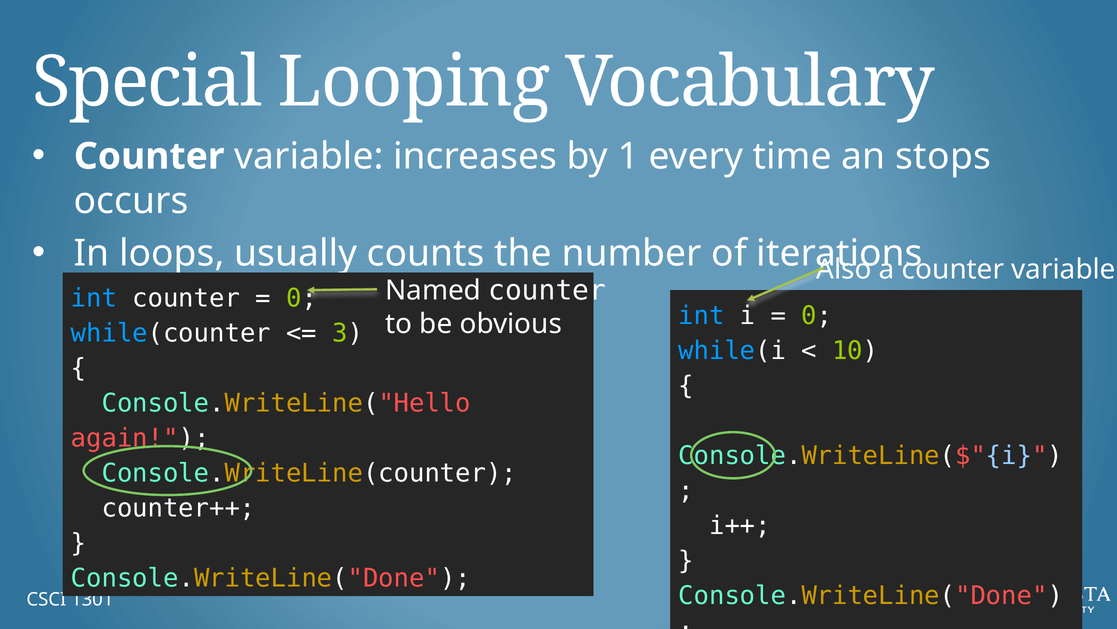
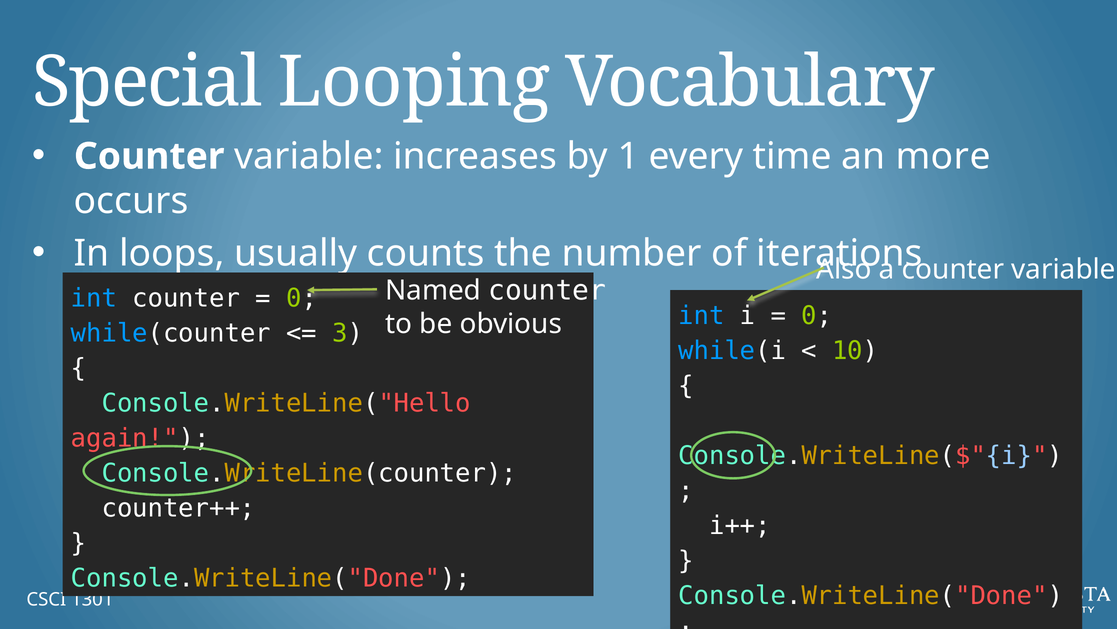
stops: stops -> more (943, 156)
